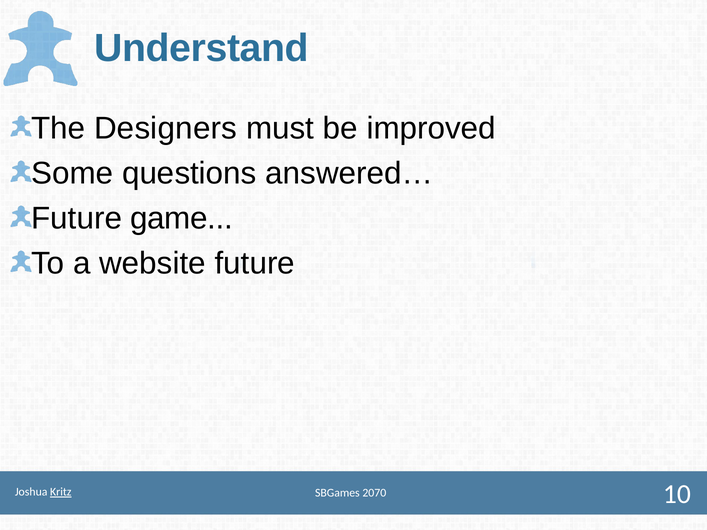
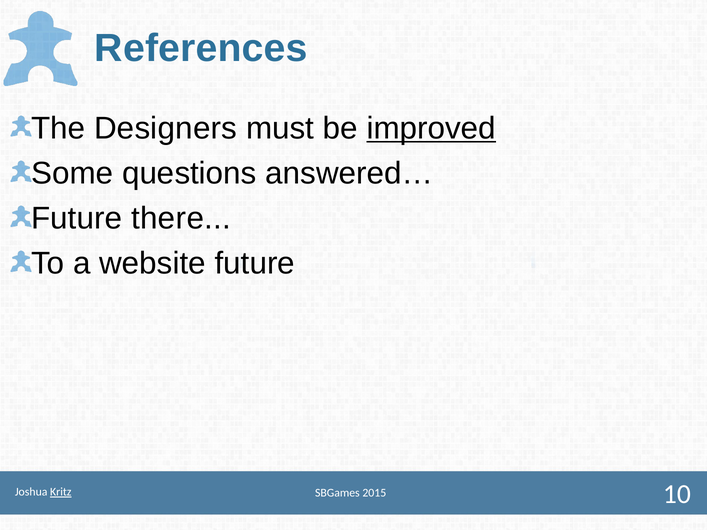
Understand: Understand -> References (201, 48)
improved underline: none -> present (431, 128)
game: game -> there (181, 218)
2070: 2070 -> 2015 (374, 493)
